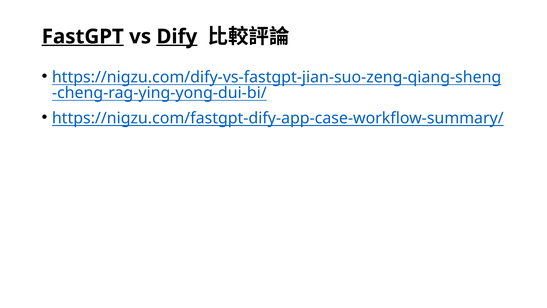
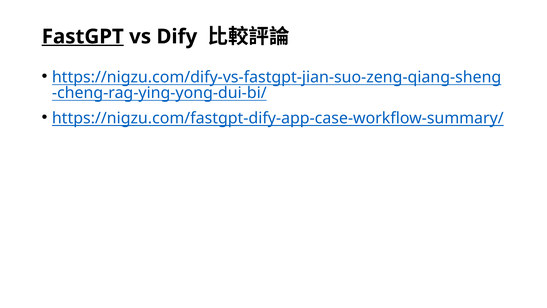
Dify underline: present -> none (177, 37)
